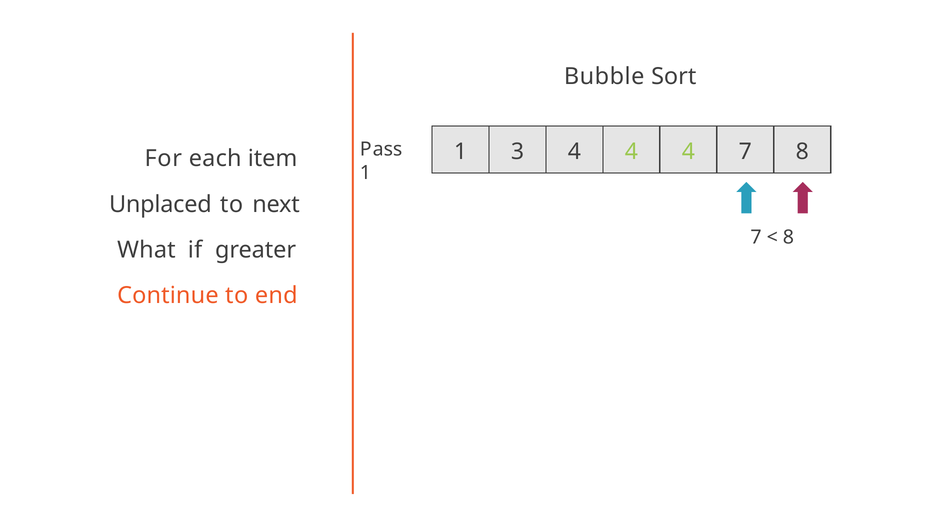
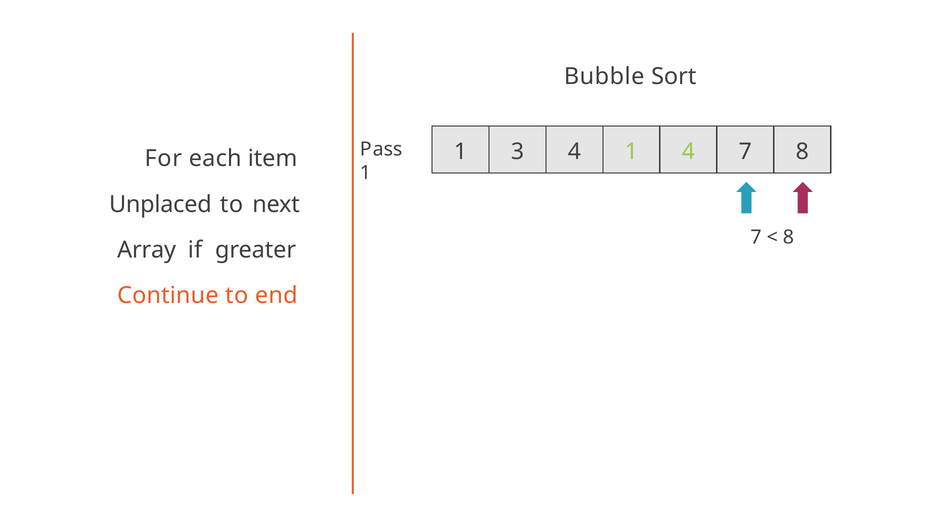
3 4 4: 4 -> 1 (631, 152)
What: What -> Array (147, 250)
